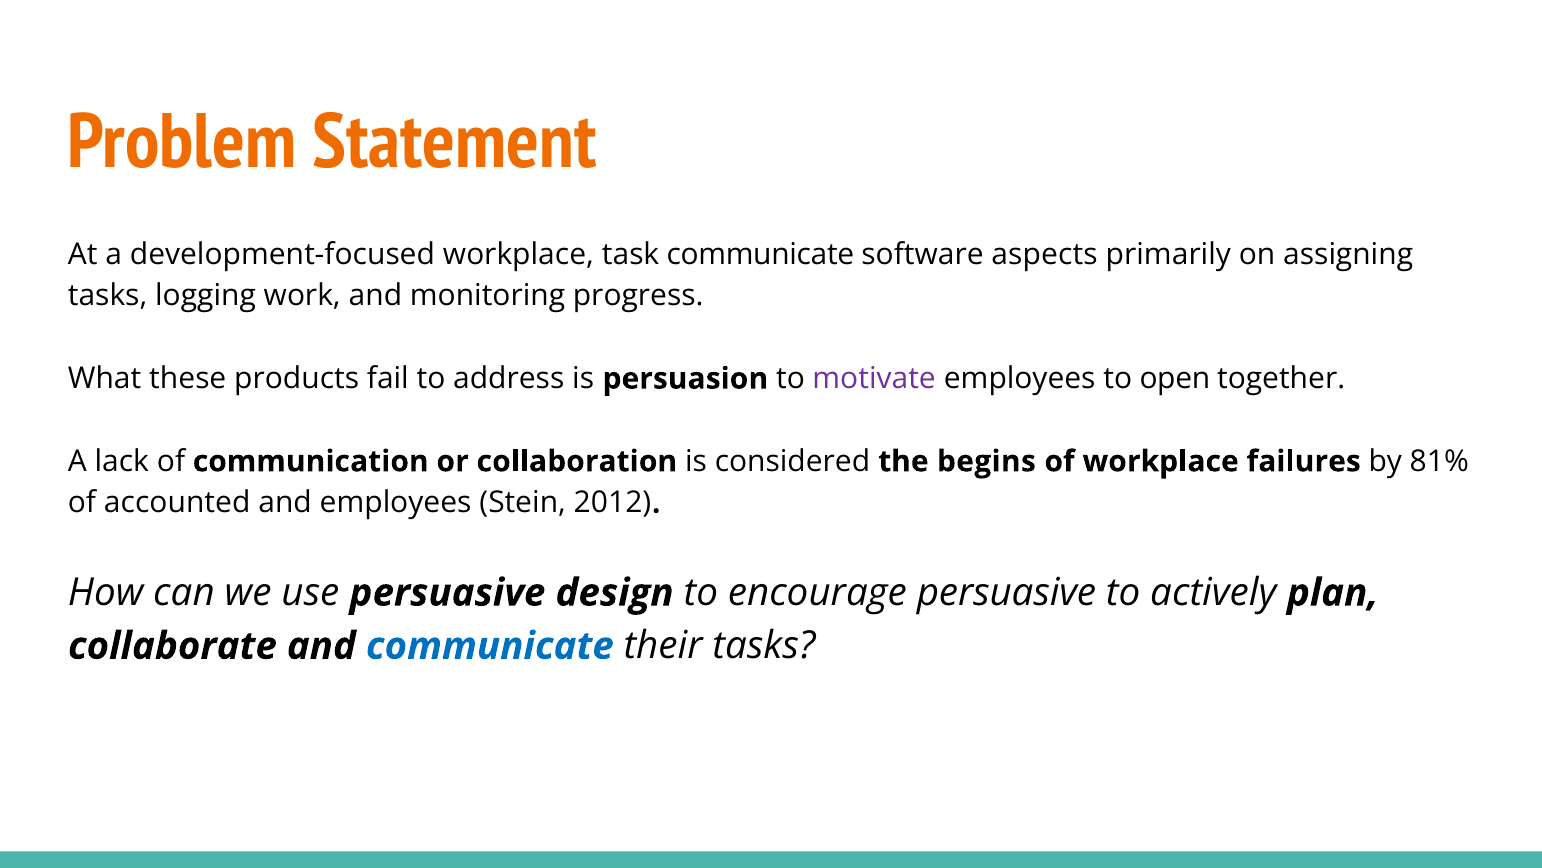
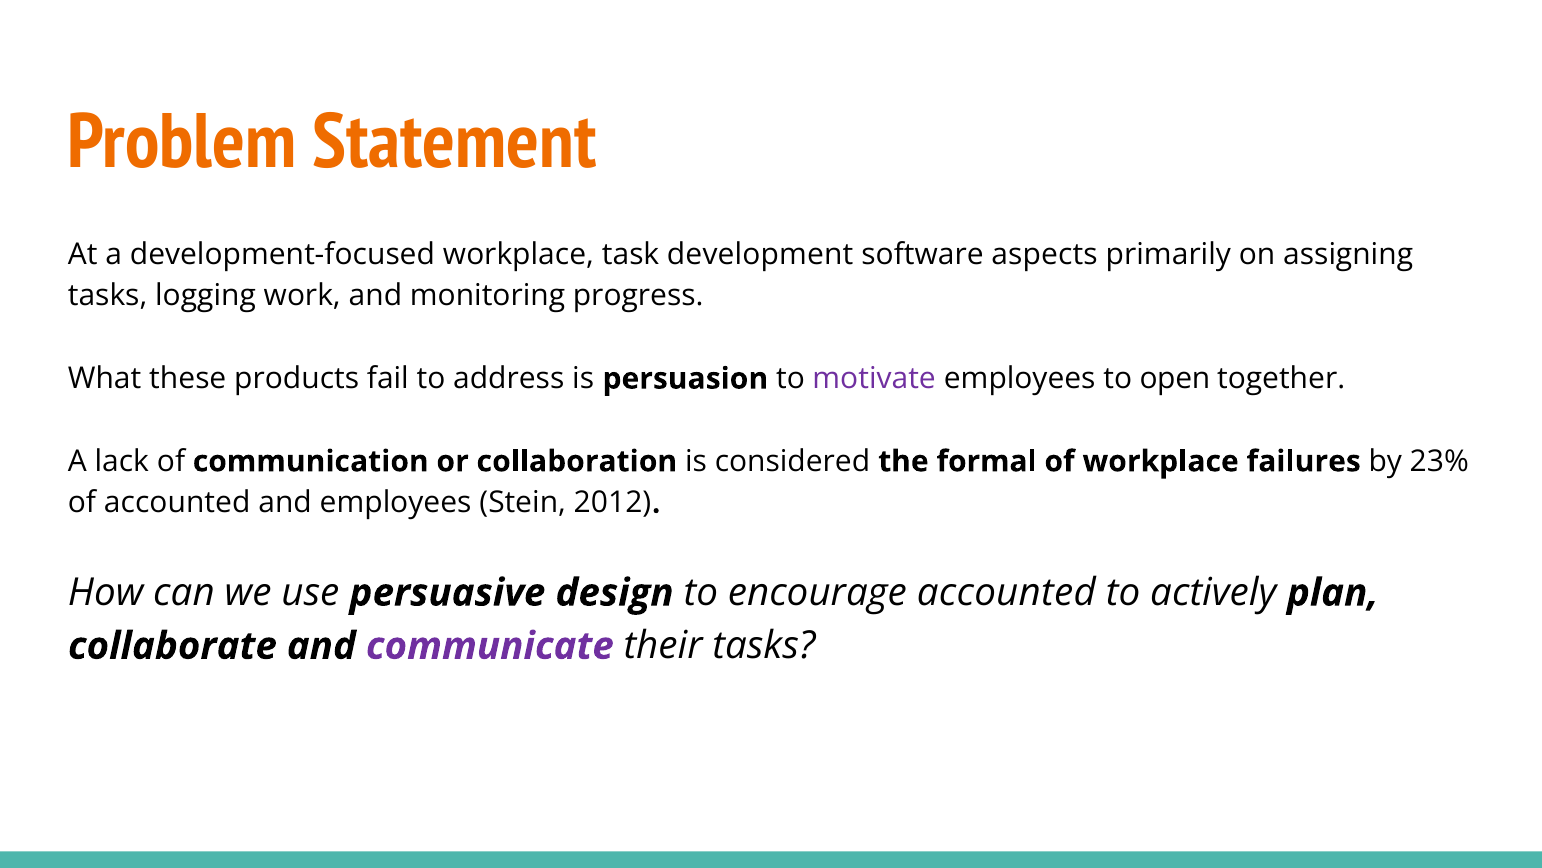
task communicate: communicate -> development (760, 254)
begins: begins -> formal (987, 461)
81%: 81% -> 23% (1439, 461)
encourage persuasive: persuasive -> accounted (1006, 592)
communicate colour: blue -> purple (490, 646)
